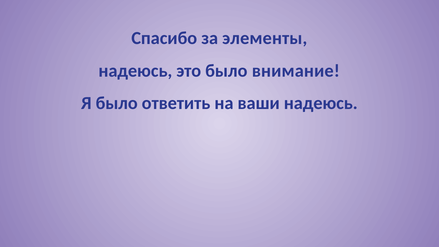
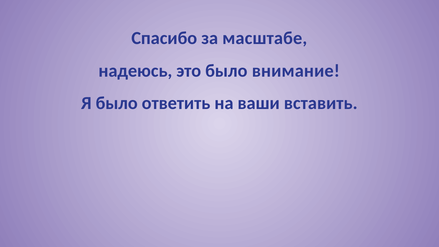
элементы: элементы -> масштабе (265, 38)
ваши надеюсь: надеюсь -> вставить (321, 103)
